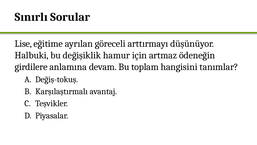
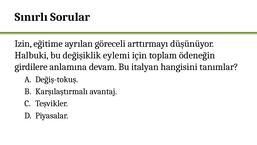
Lise: Lise -> Izin (23, 44)
hamur: hamur -> eylemi (117, 55)
artmaz: artmaz -> toplam (163, 55)
toplam: toplam -> italyan (145, 67)
